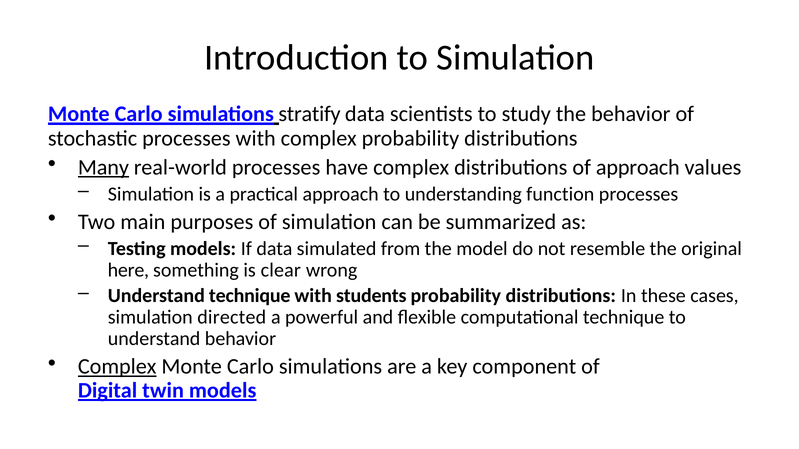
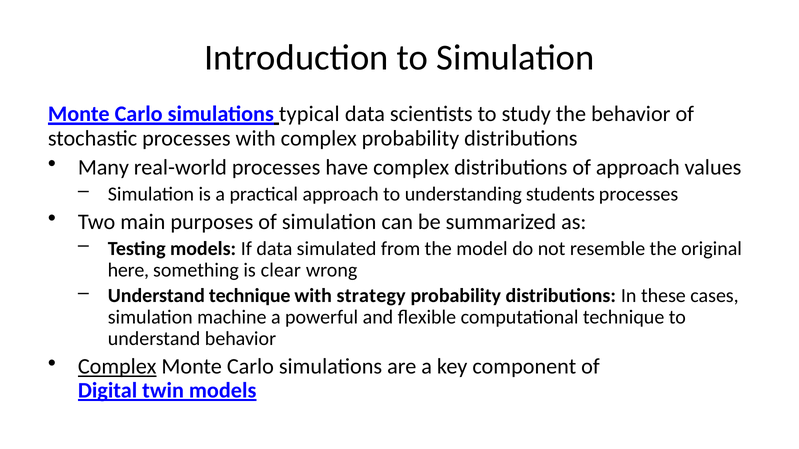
stratify: stratify -> typical (309, 114)
Many underline: present -> none (103, 168)
function: function -> students (560, 194)
students: students -> strategy (371, 296)
directed: directed -> machine (232, 318)
